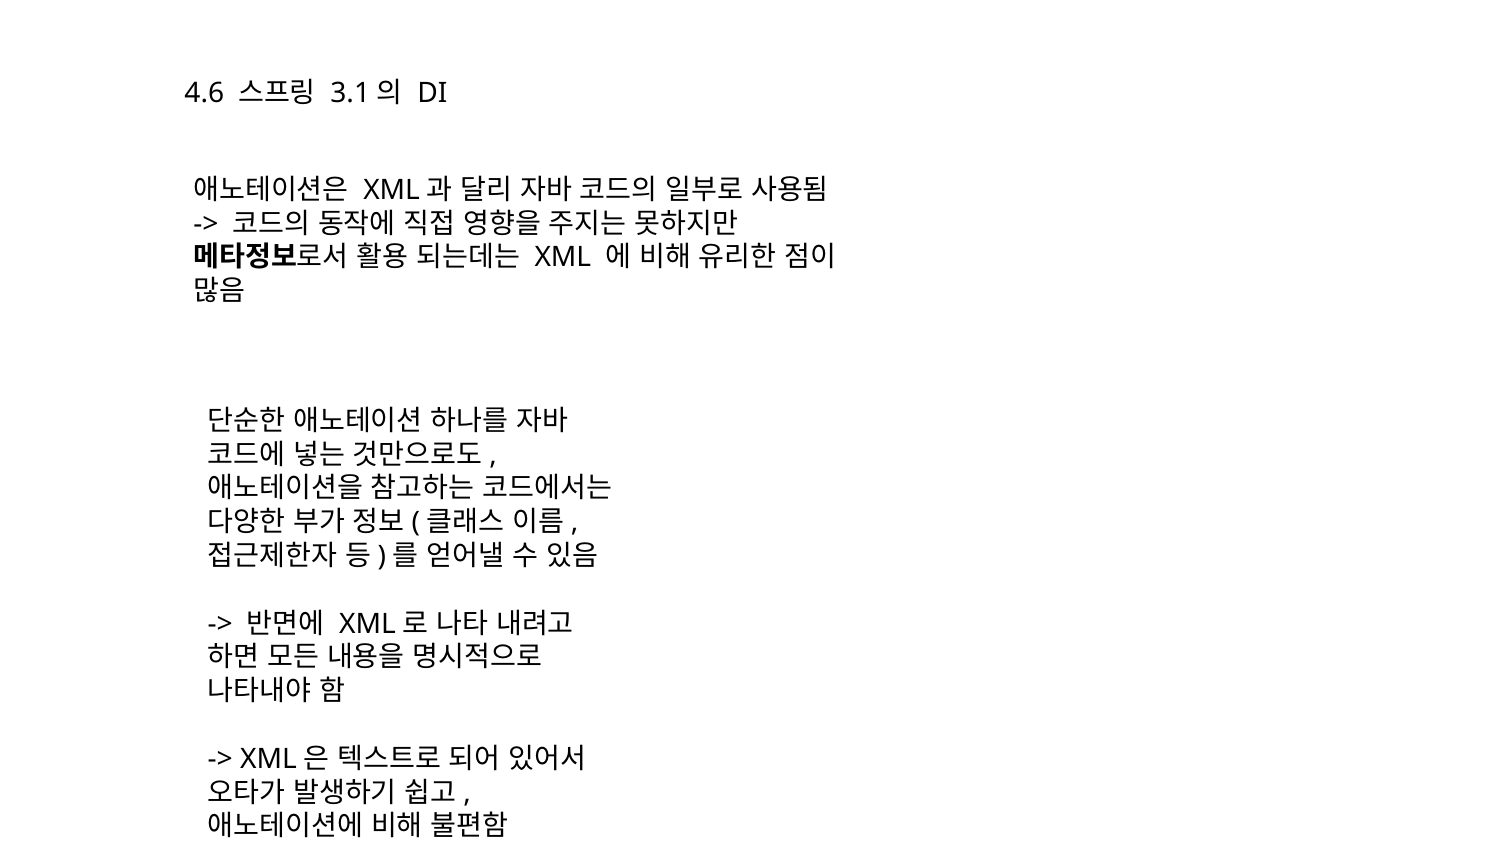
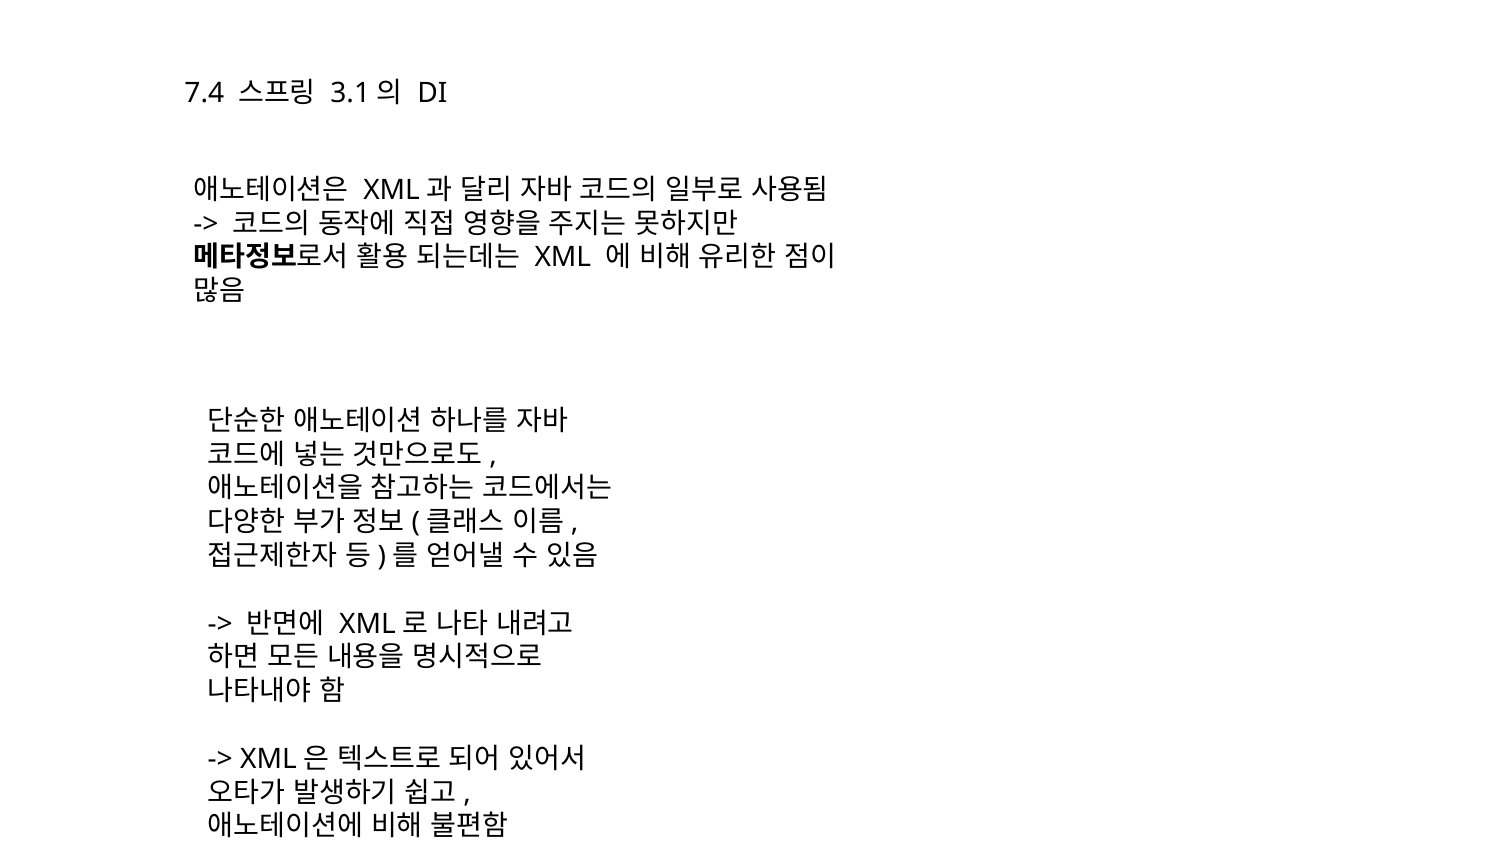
4.6: 4.6 -> 7.4 (204, 93)
